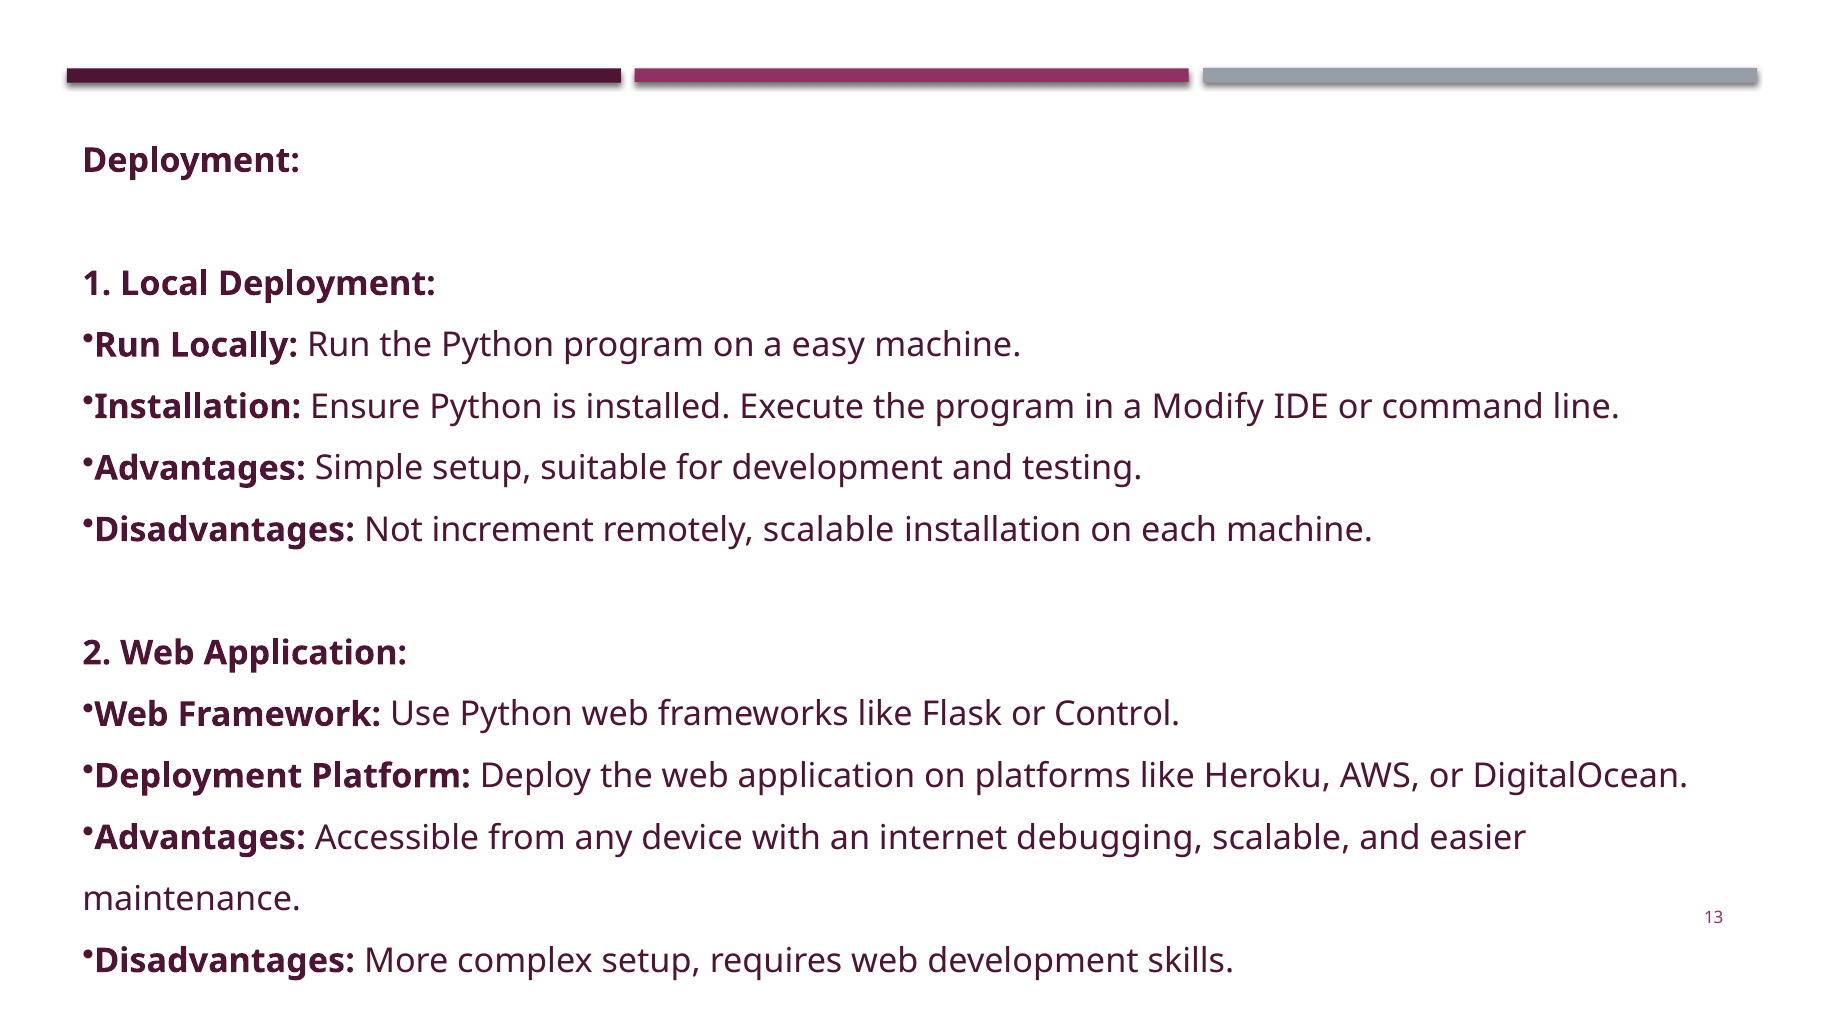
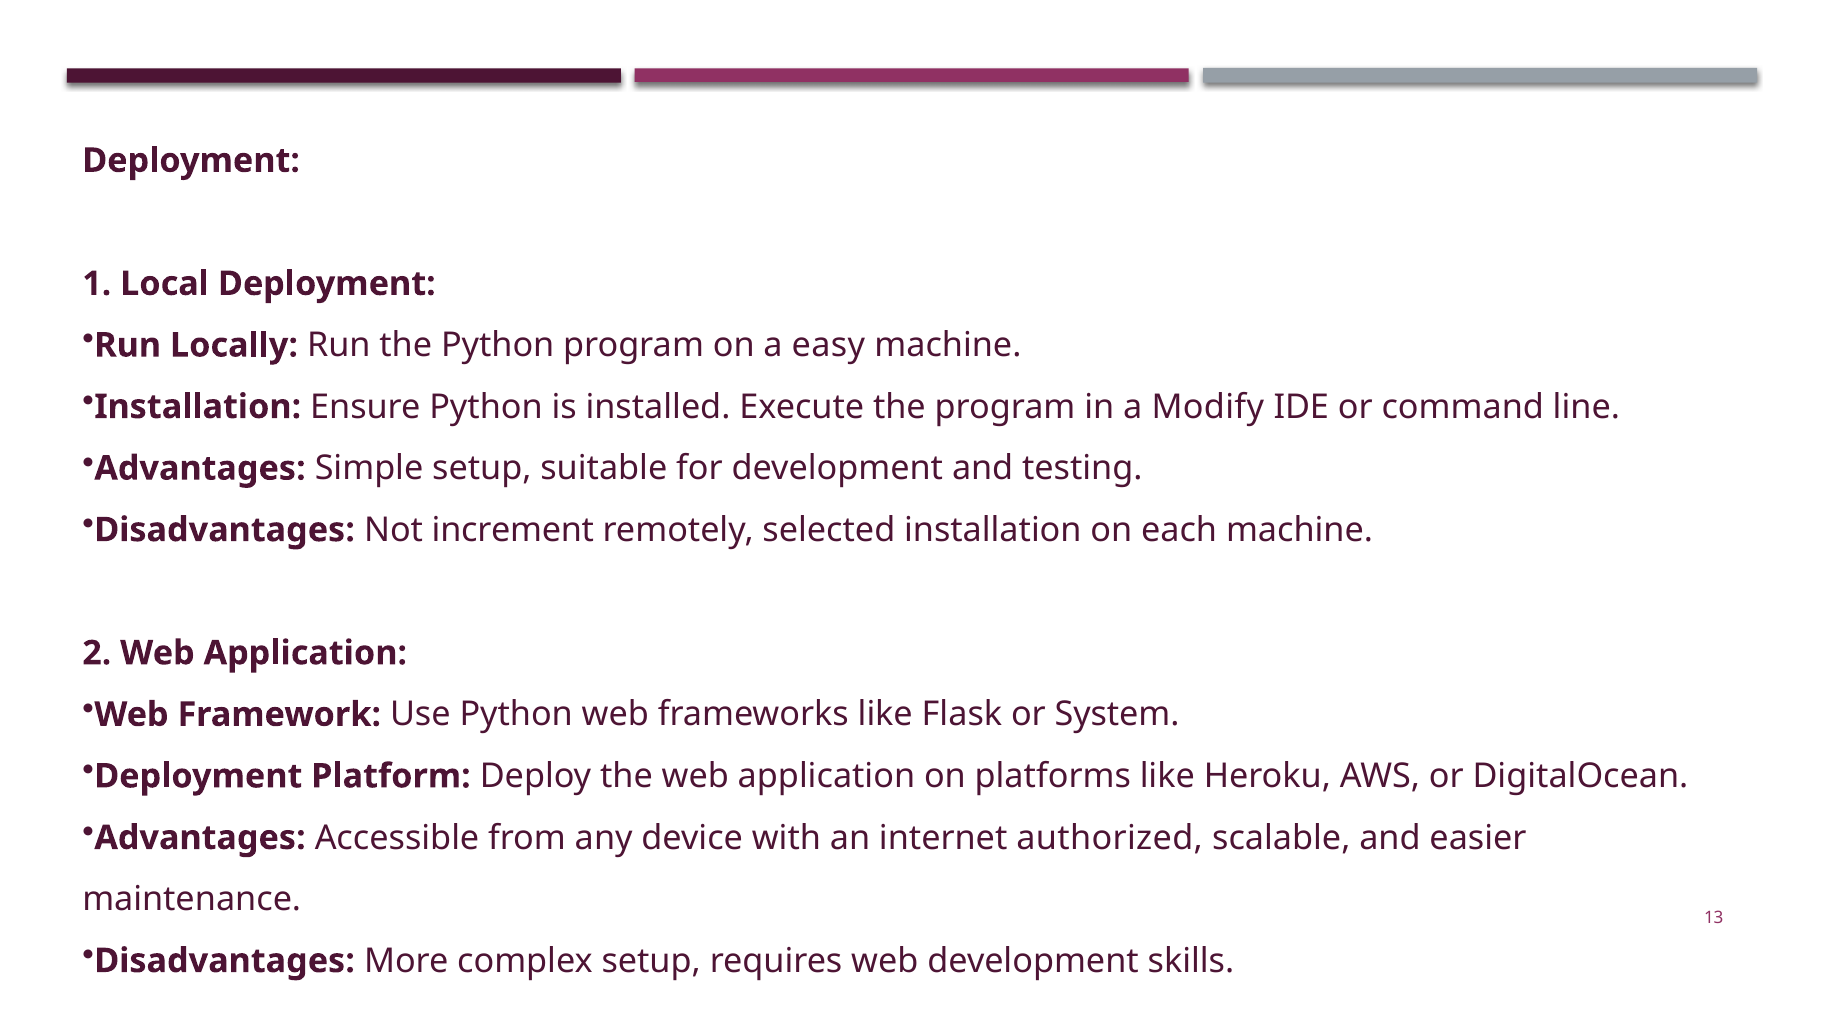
remotely scalable: scalable -> selected (829, 530)
Control: Control -> System (1117, 715)
debugging: debugging -> authorized (1110, 838)
